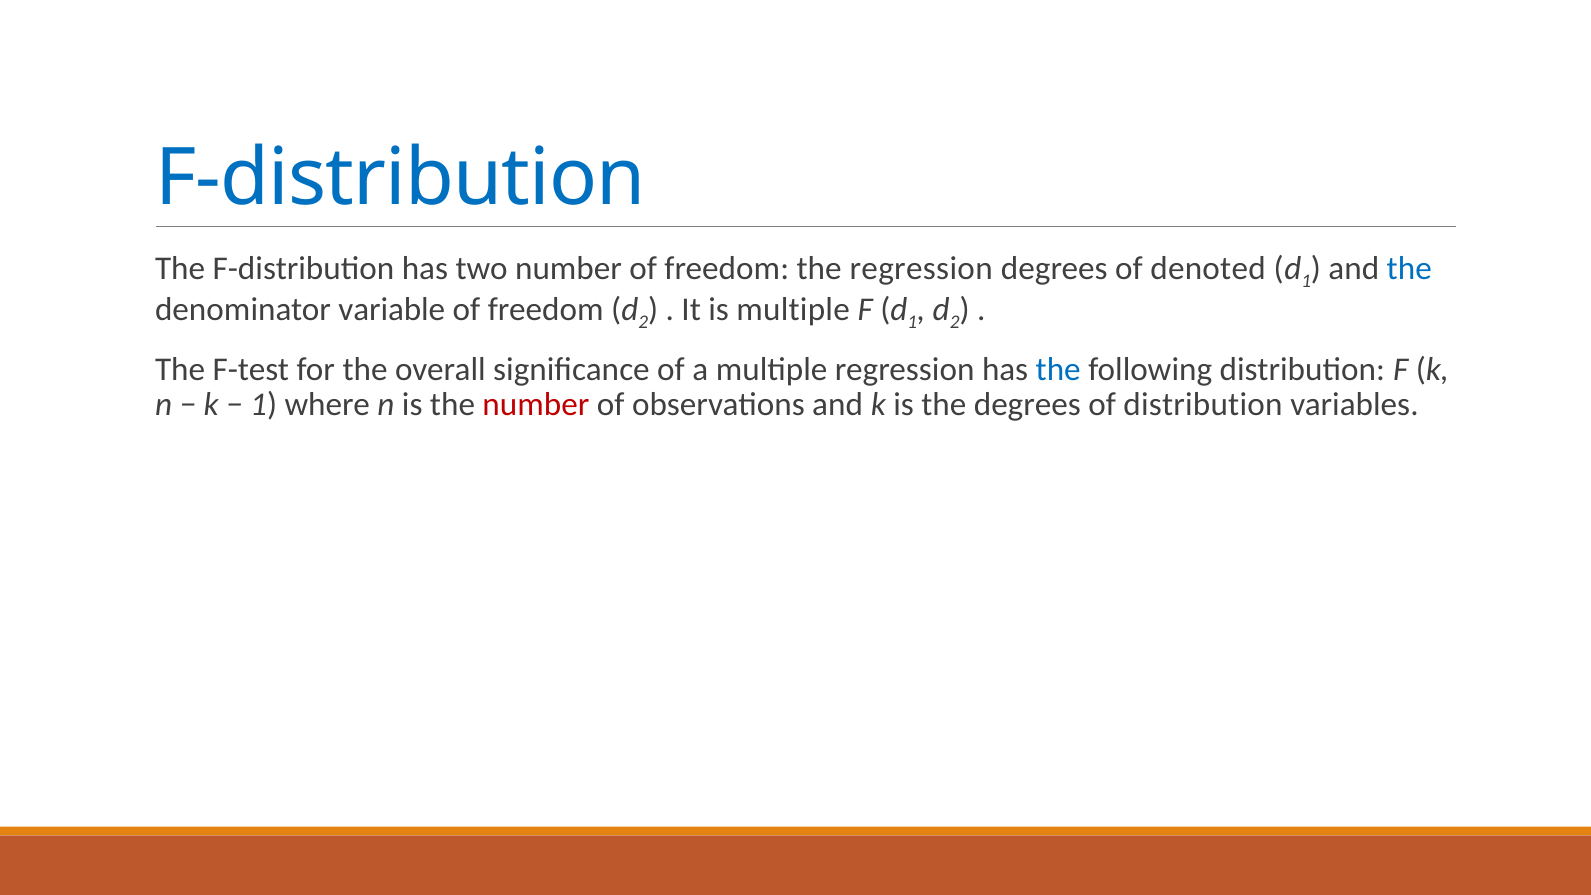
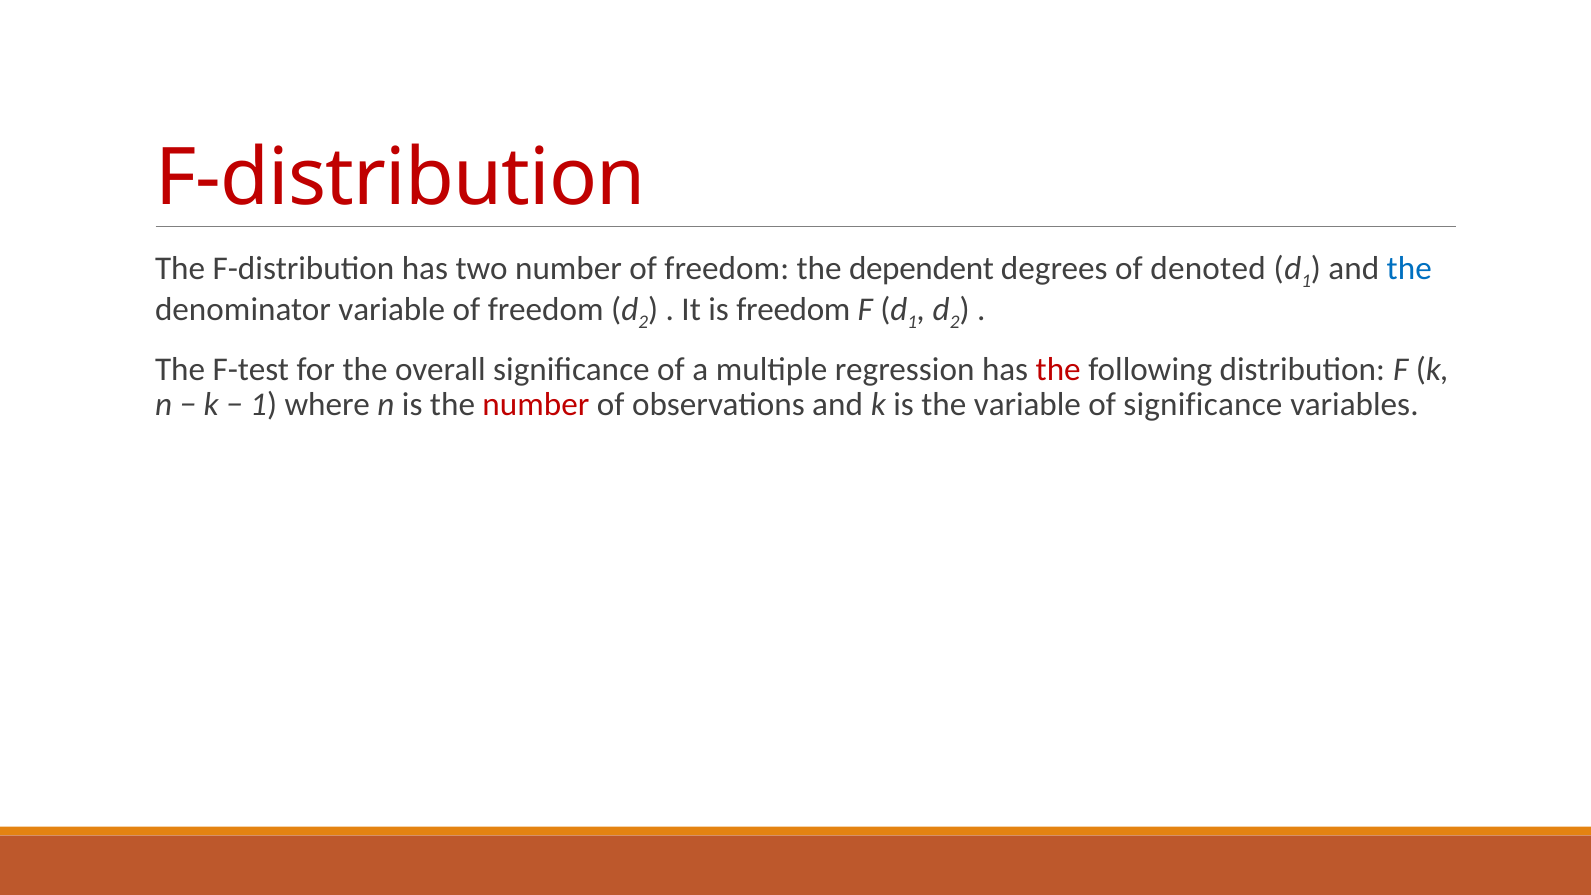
F-distribution colour: blue -> red (400, 178)
the regression: regression -> dependent (921, 268)
is multiple: multiple -> freedom (793, 309)
the colour: blue -> red (1058, 369)
the degrees: degrees -> variable (1027, 405)
of distribution: distribution -> significance (1203, 405)
